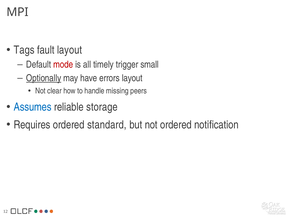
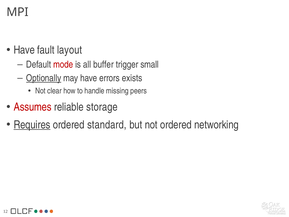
Tags: Tags -> Have (24, 50)
timely: timely -> buffer (103, 64)
errors layout: layout -> exists (132, 78)
Assumes colour: blue -> red (33, 107)
Requires underline: none -> present (32, 125)
notification: notification -> networking (216, 125)
